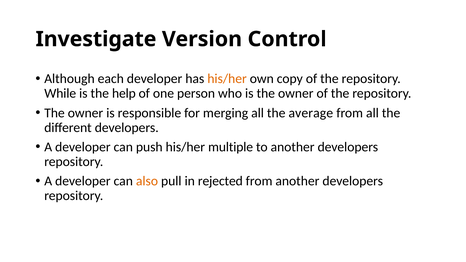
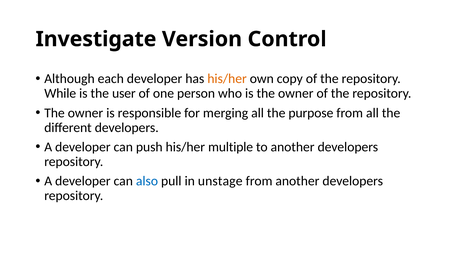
help: help -> user (124, 93)
average: average -> purpose (311, 113)
also colour: orange -> blue (147, 181)
rejected: rejected -> unstage (220, 181)
